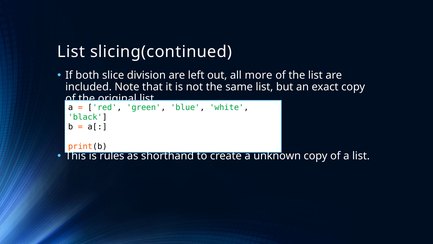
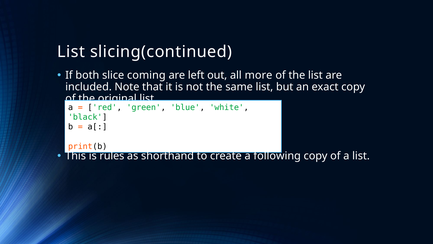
division: division -> coming (146, 75)
unknown: unknown -> following (277, 156)
